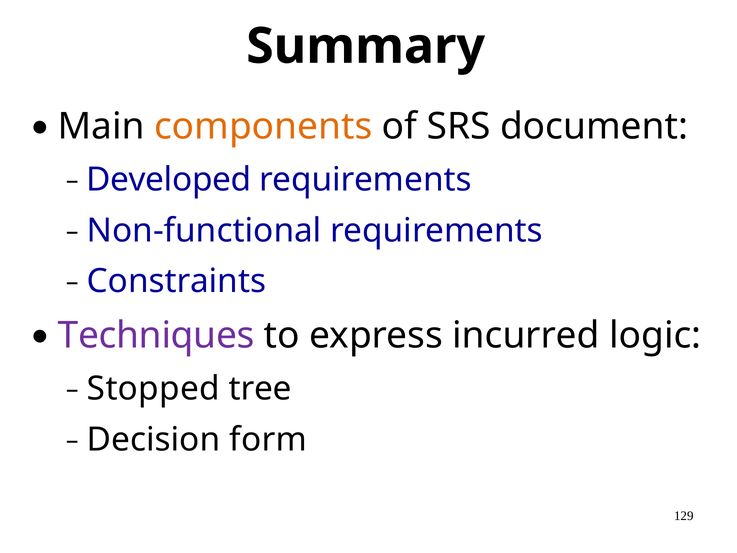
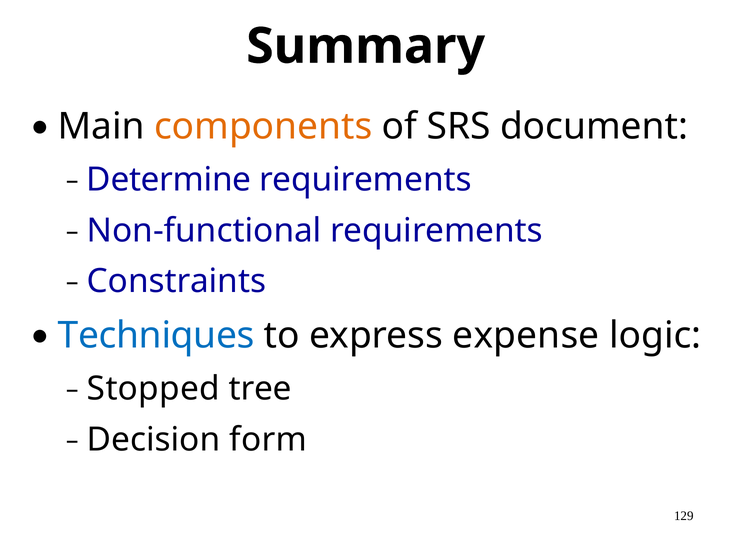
Developed: Developed -> Determine (169, 180)
Techniques colour: purple -> blue (156, 335)
incurred: incurred -> expense (526, 335)
